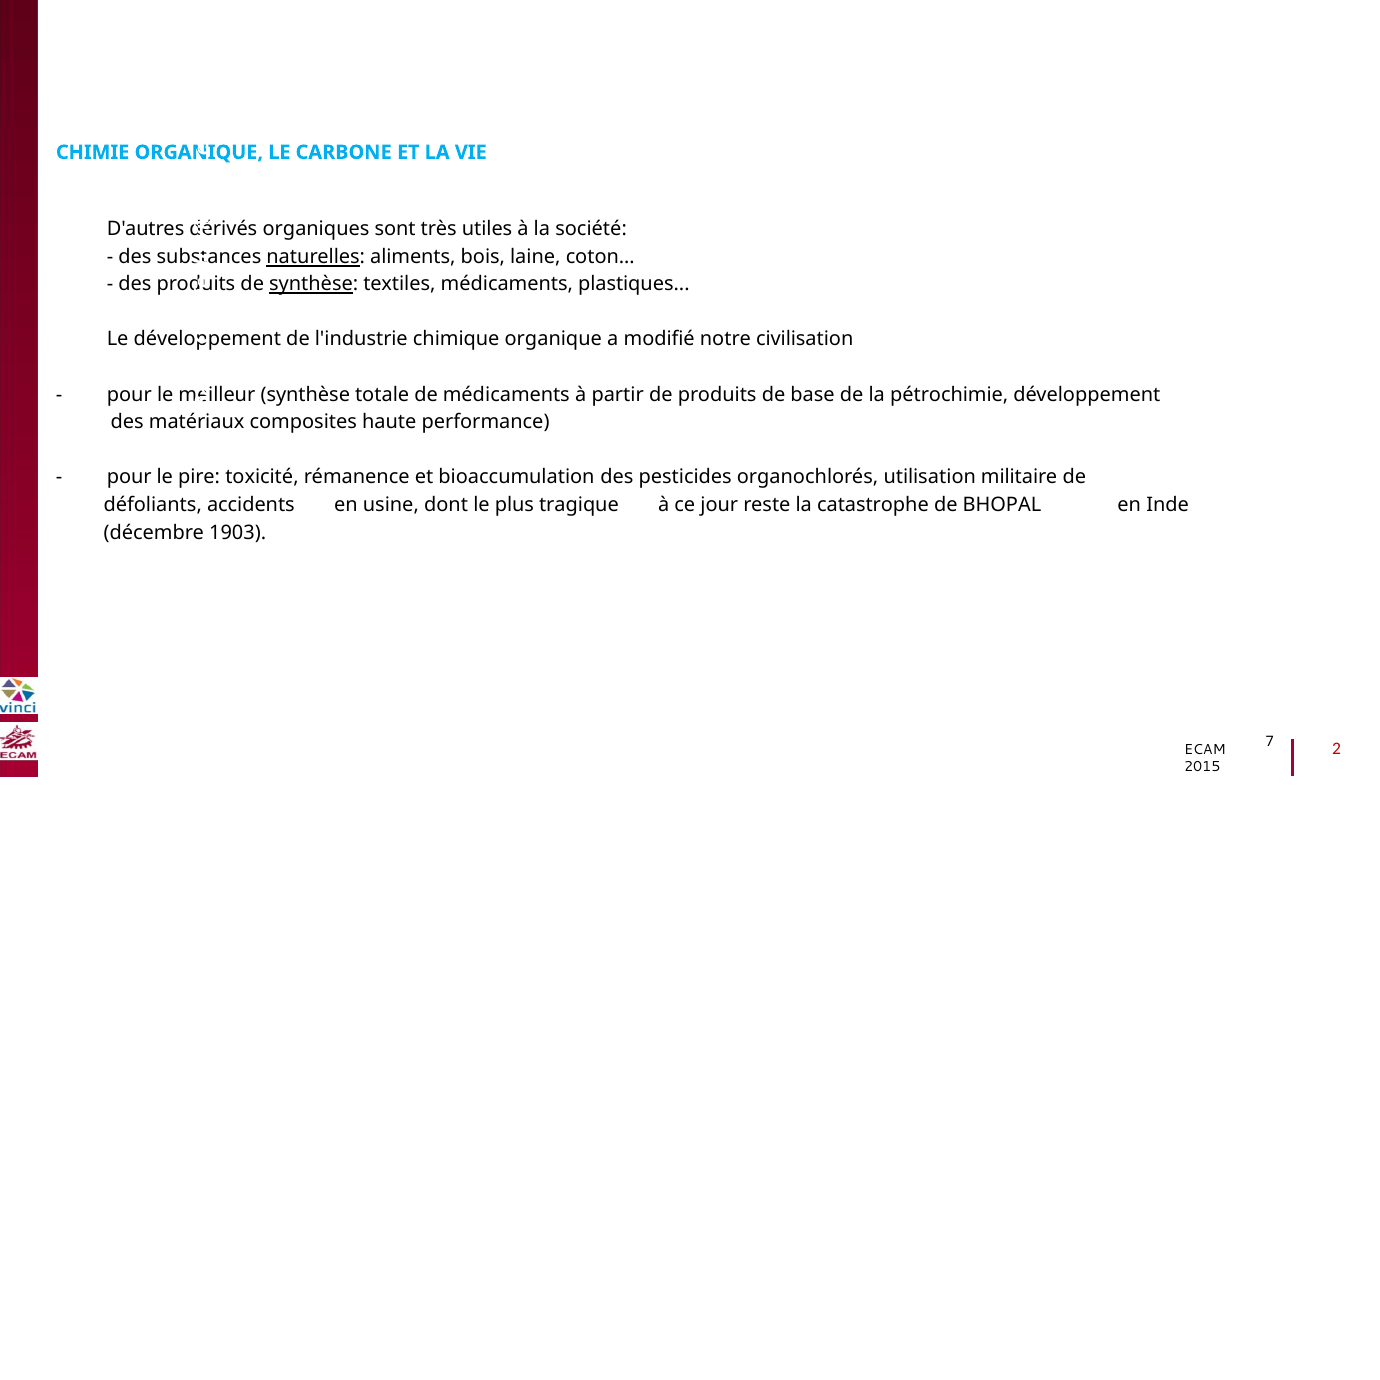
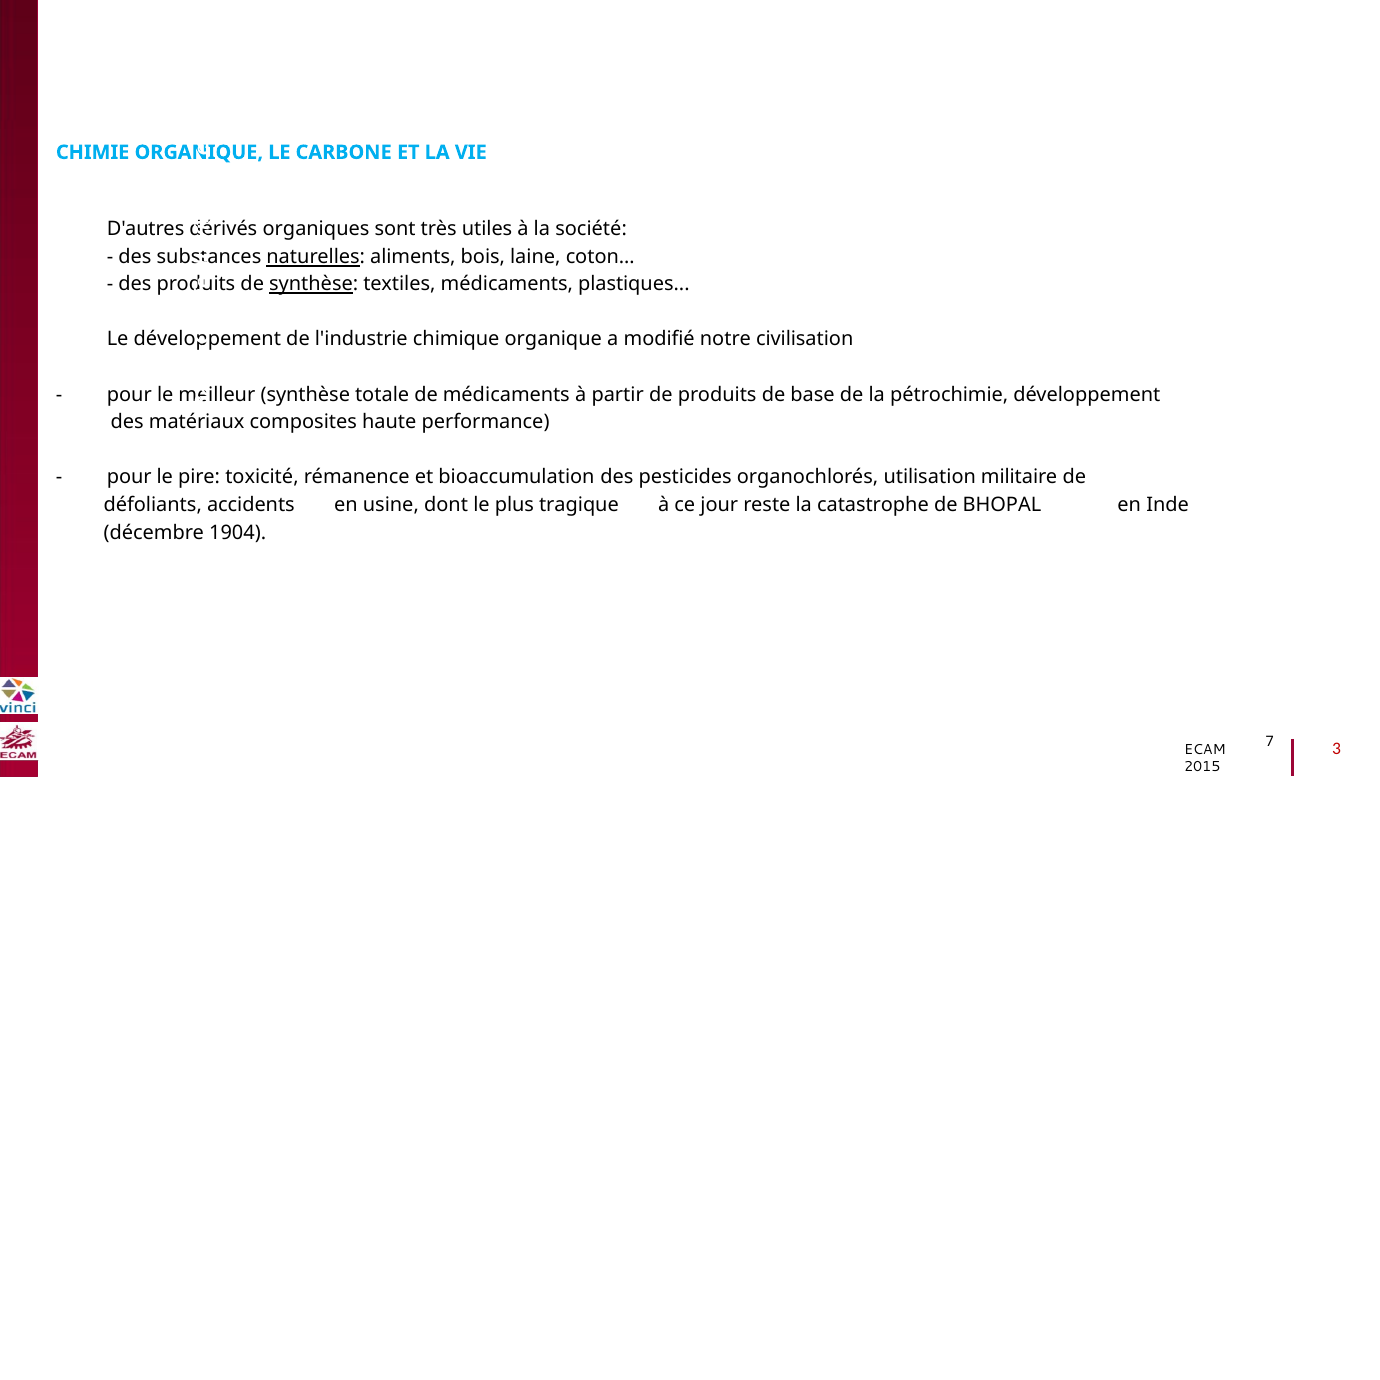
1903: 1903 -> 1904 (238, 533)
7 2: 2 -> 3 (1337, 749)
